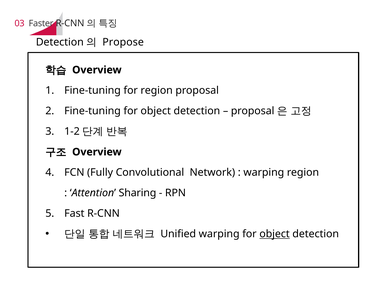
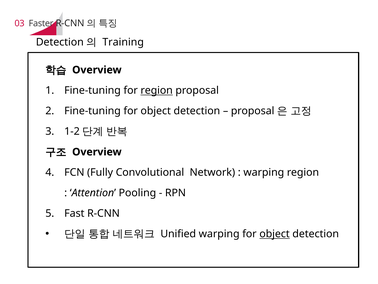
Propose: Propose -> Training (123, 42)
region underline: none -> present (157, 90)
Sharing: Sharing -> Pooling (137, 193)
